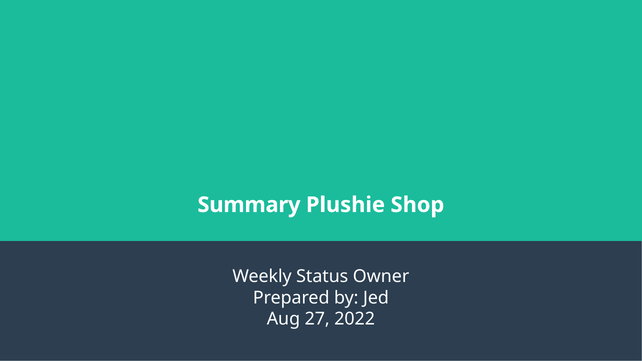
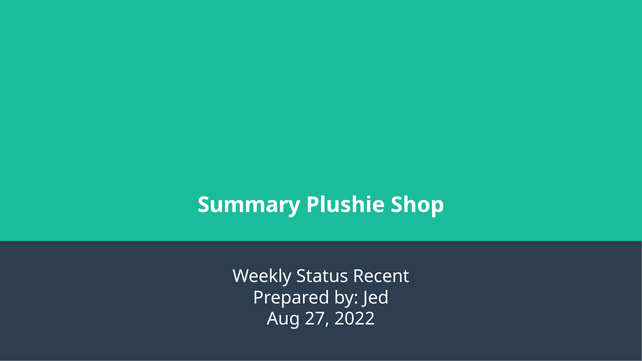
Owner: Owner -> Recent (381, 276)
